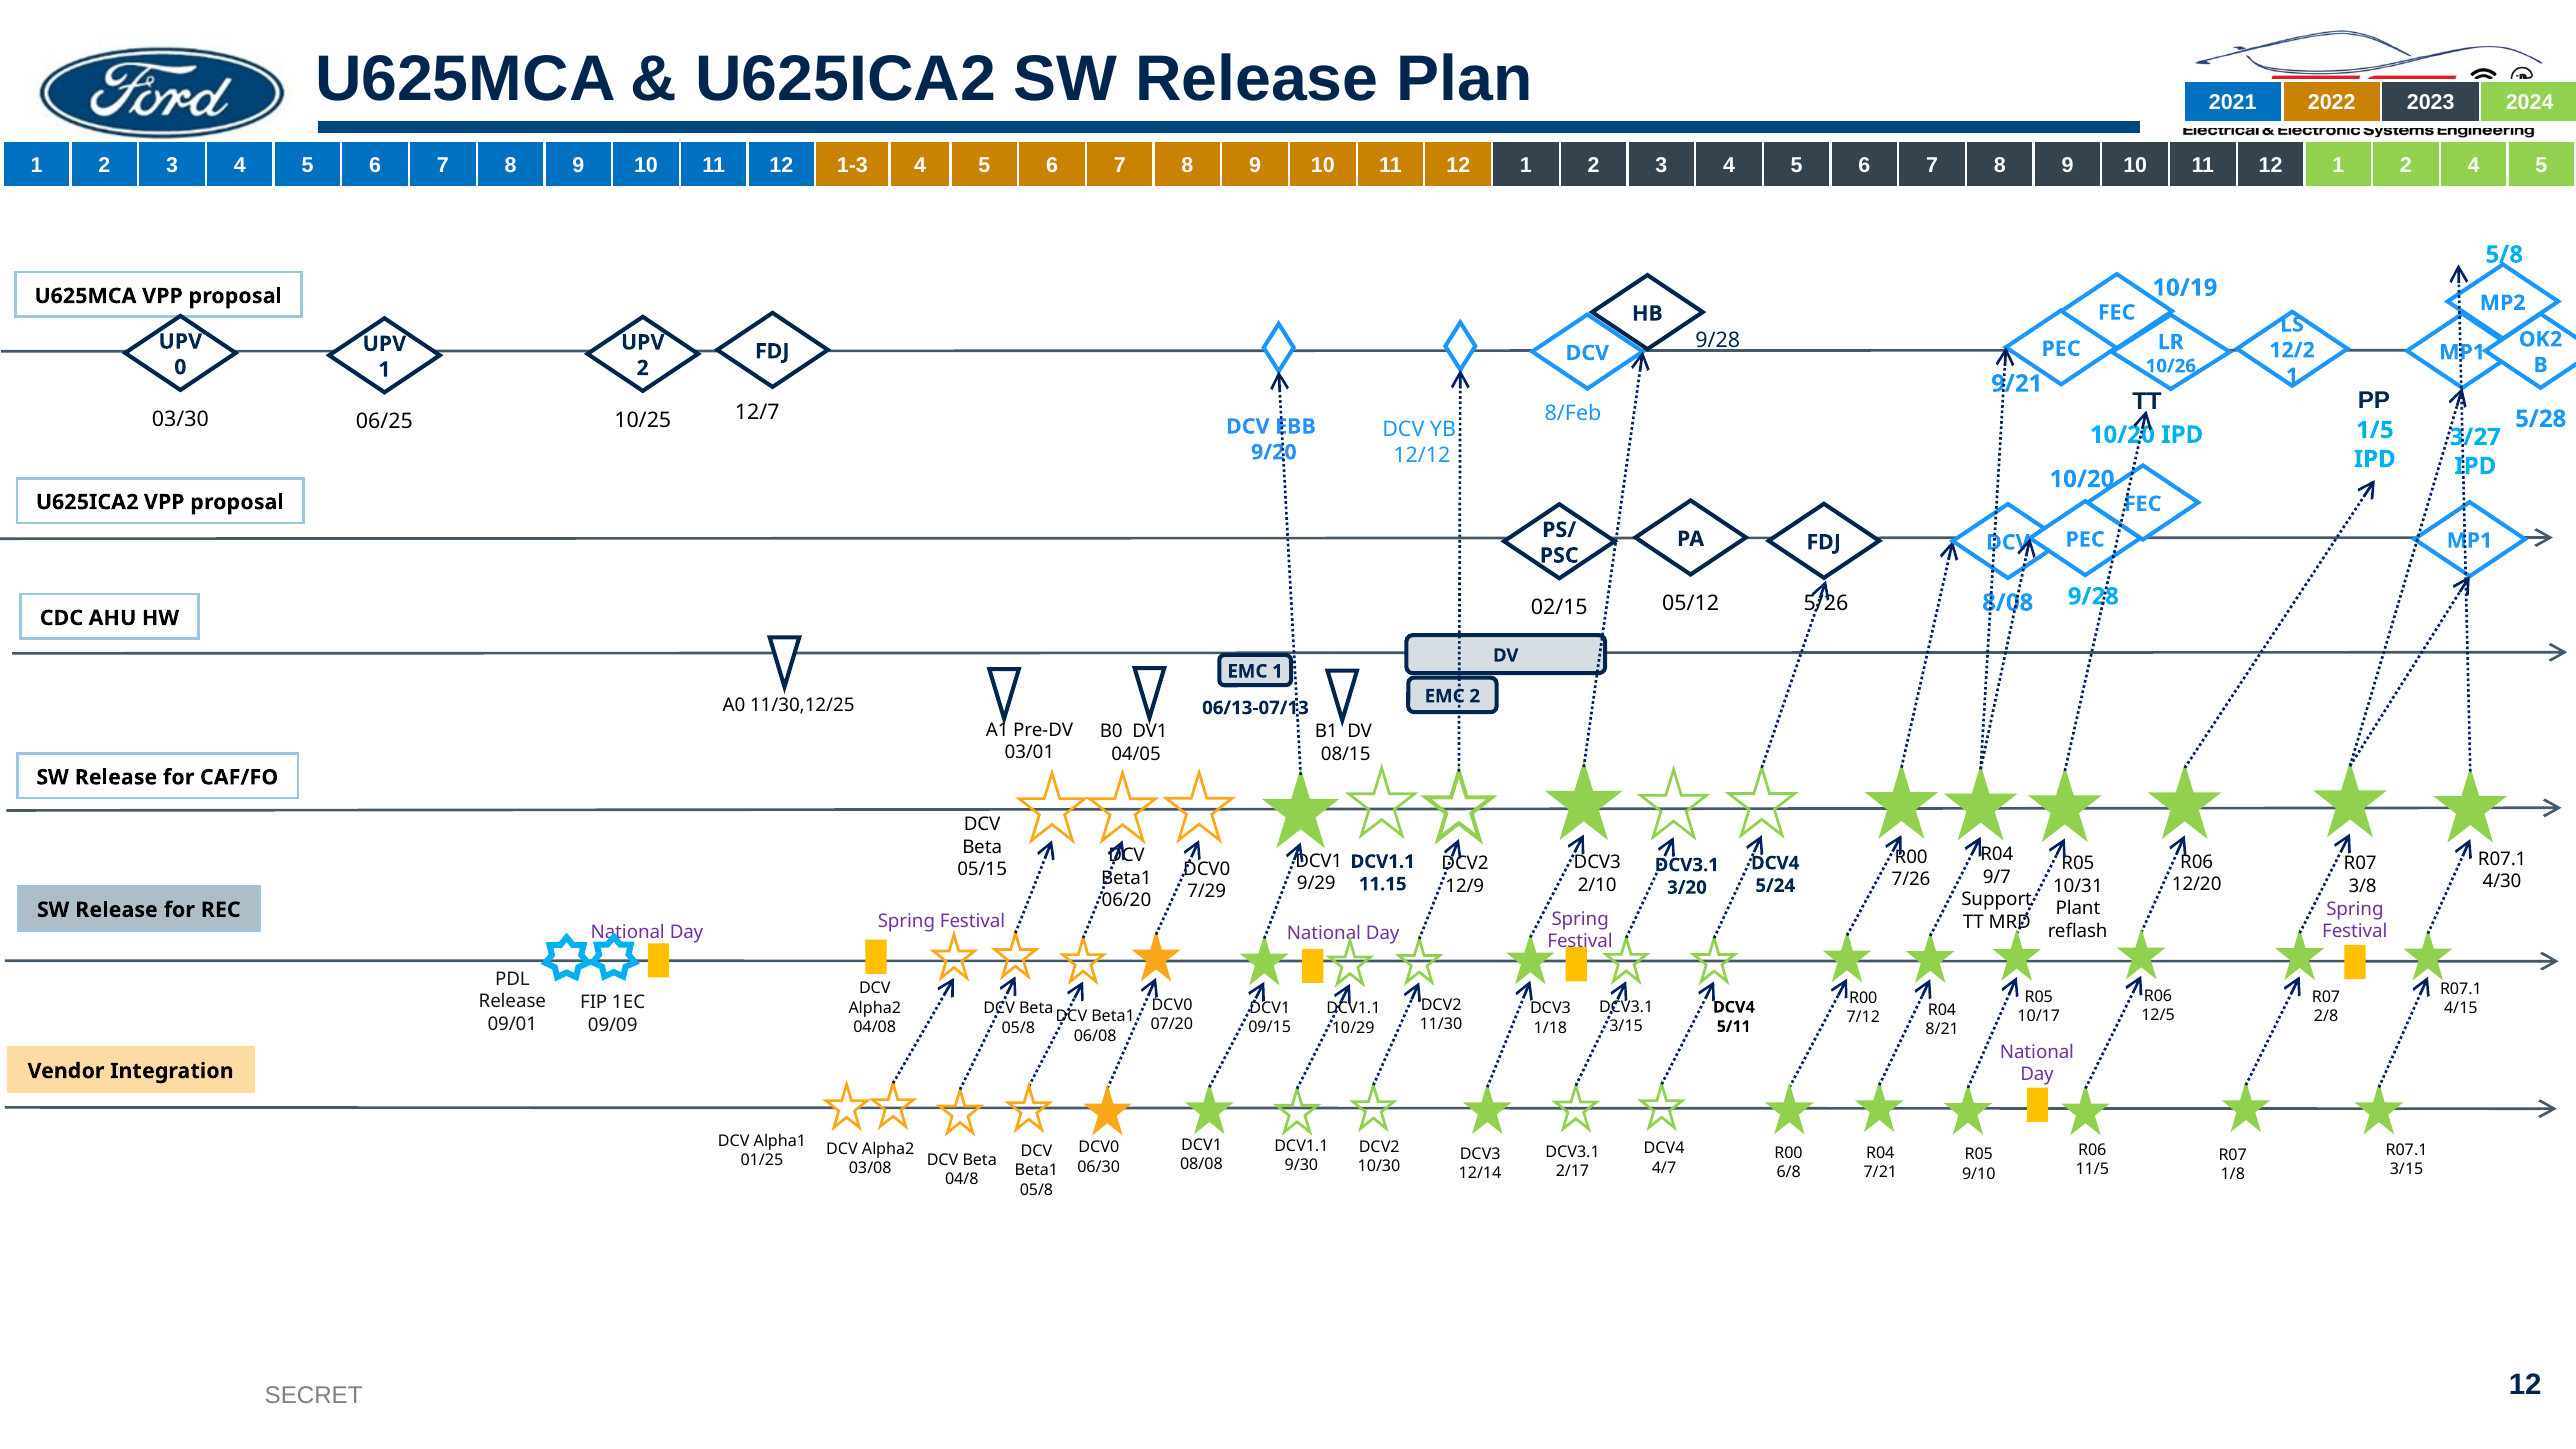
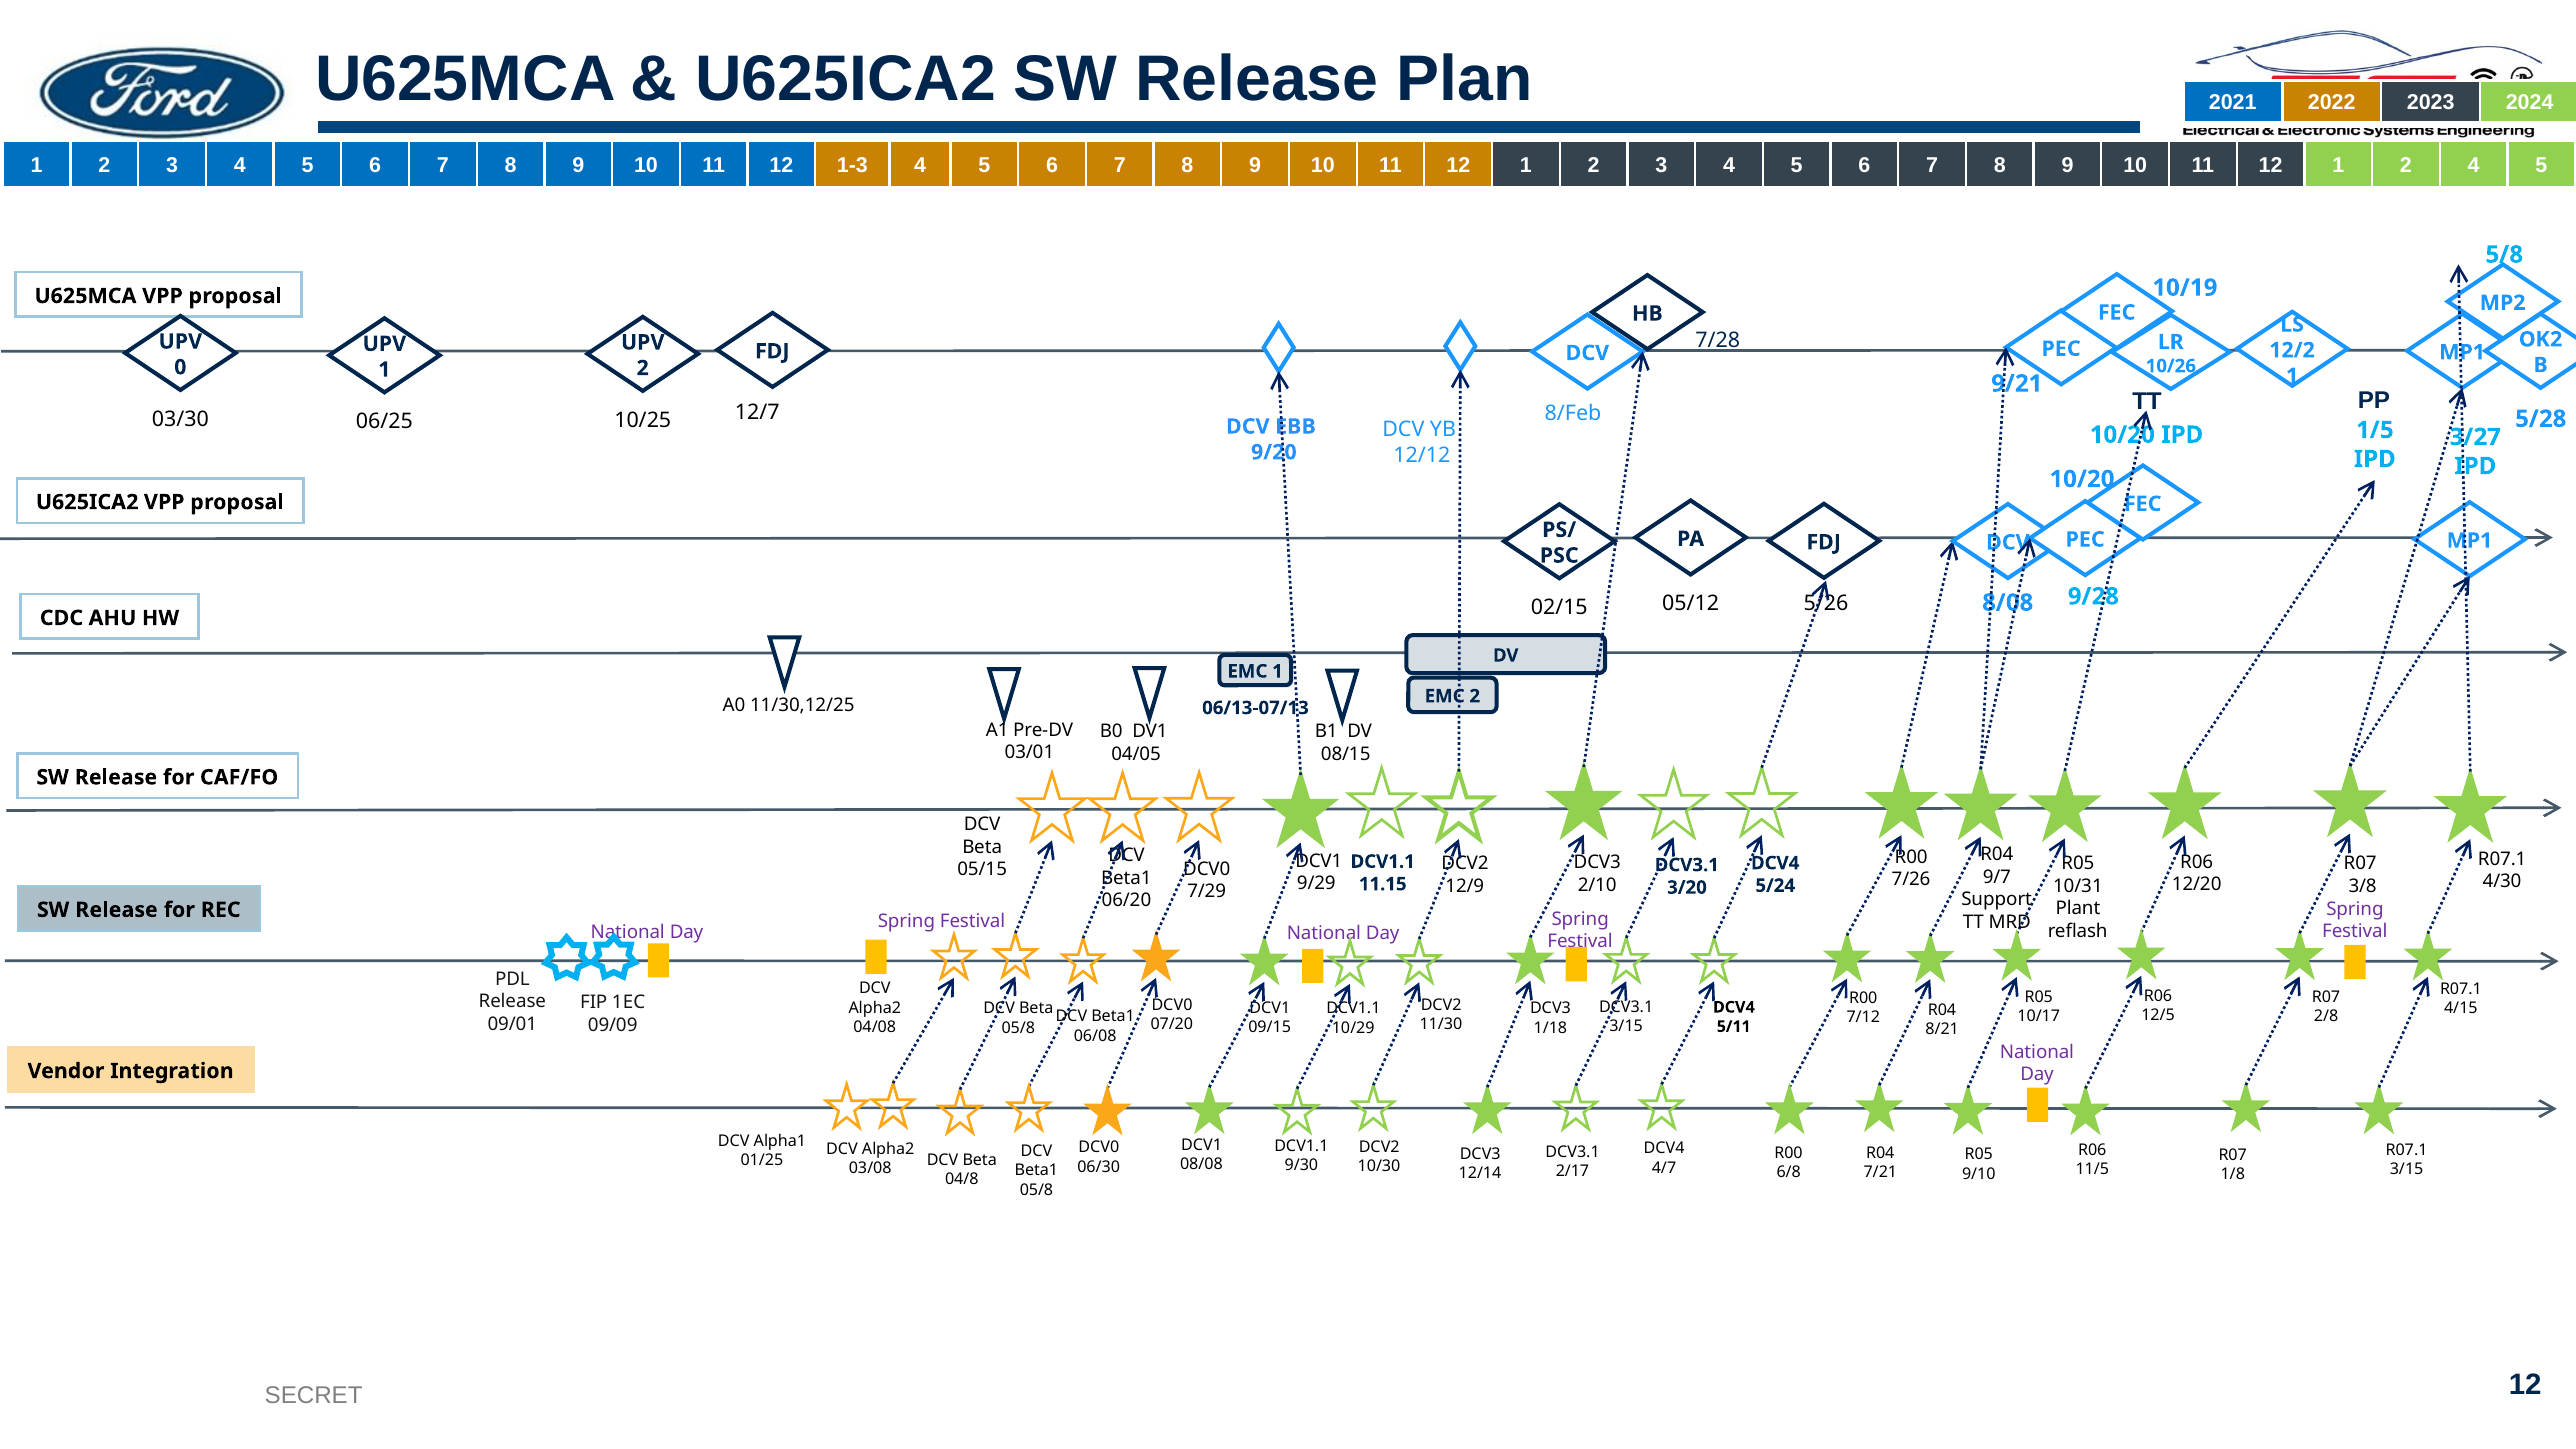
9/28: 9/28 -> 7/28 (1718, 341)
